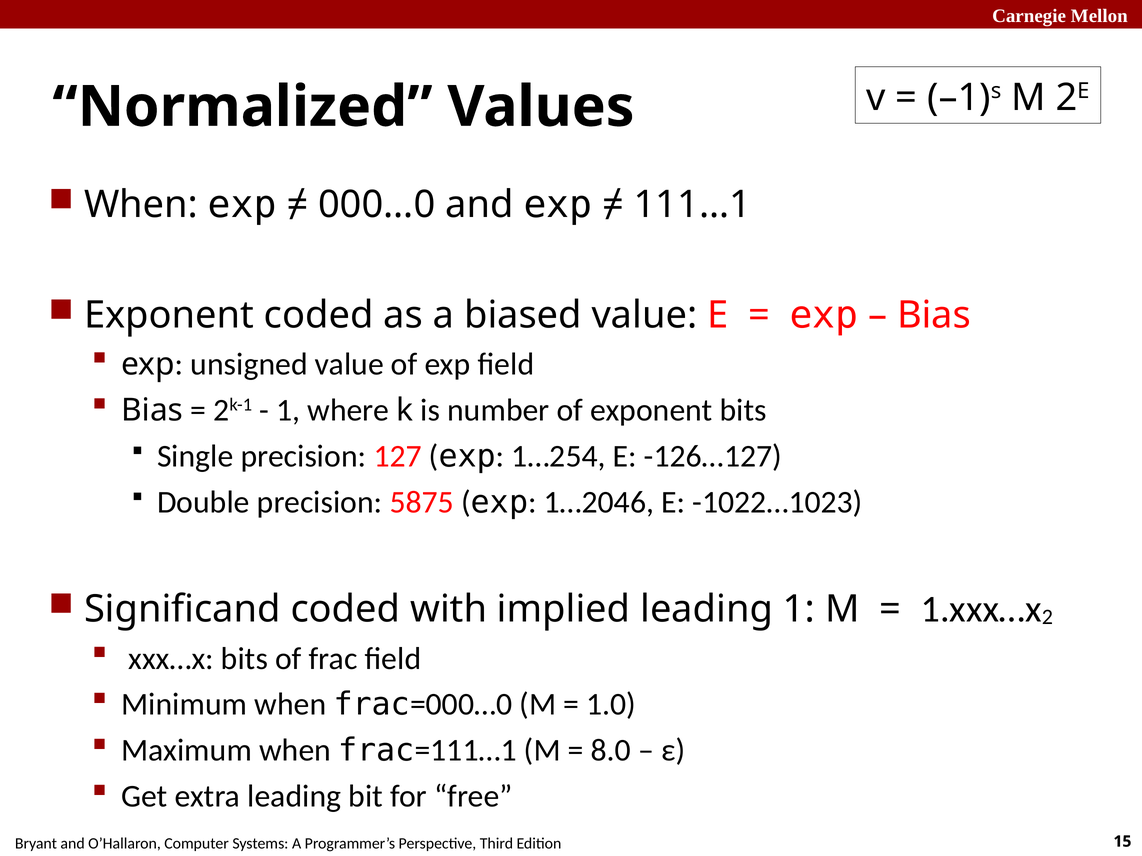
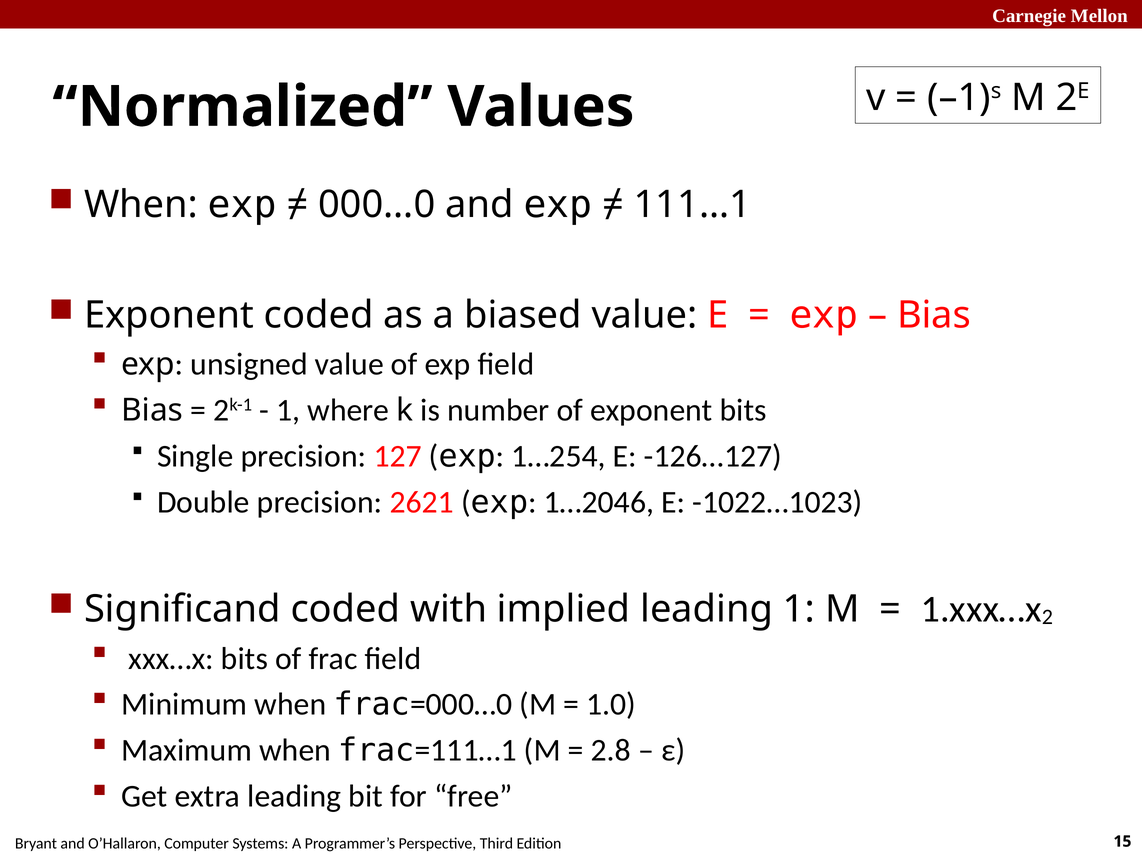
5875: 5875 -> 2621 (422, 503)
8.0: 8.0 -> 2.8 (611, 751)
